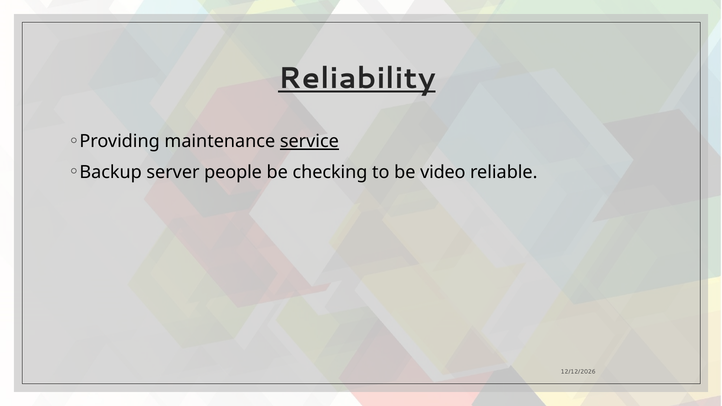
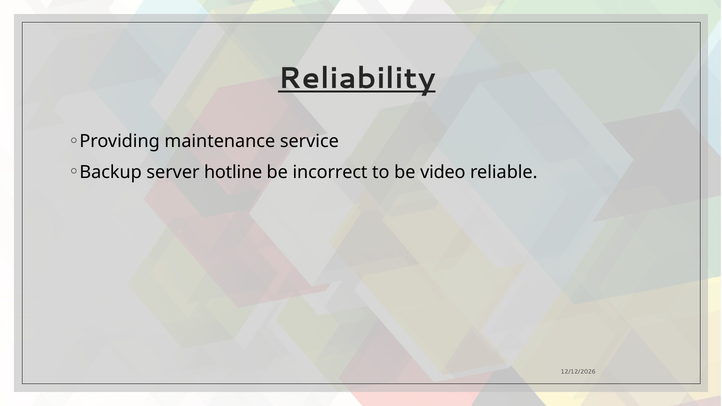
service underline: present -> none (309, 142)
people: people -> hotline (233, 172)
checking: checking -> incorrect (330, 172)
